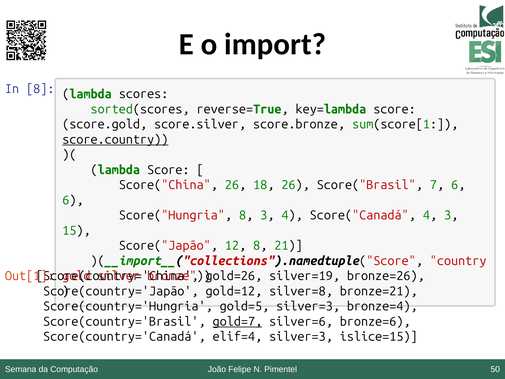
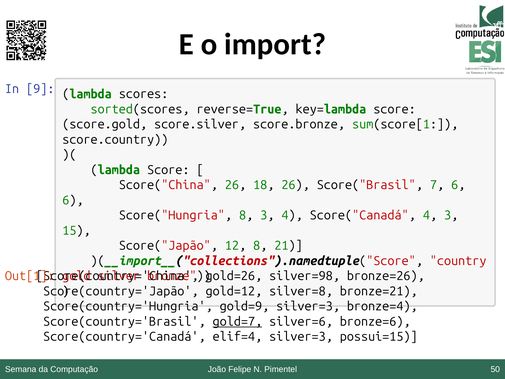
In 8: 8 -> 9 (40, 89)
score.country underline: present -> none (115, 139)
silver=19: silver=19 -> silver=98 (304, 276)
gold=5: gold=5 -> gold=9 (244, 306)
islice=15: islice=15 -> possui=15 (379, 336)
